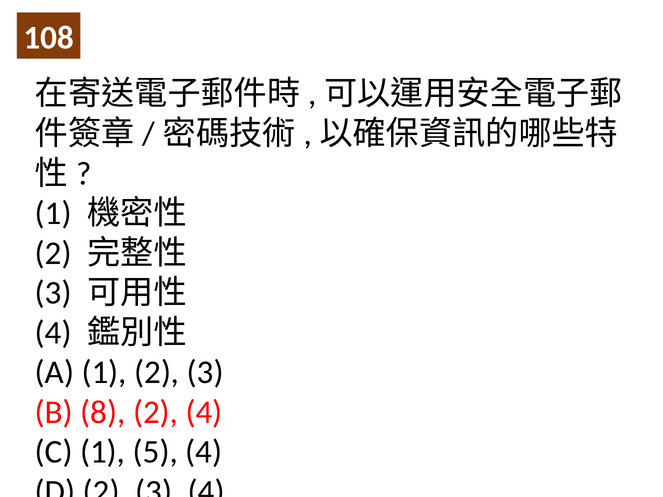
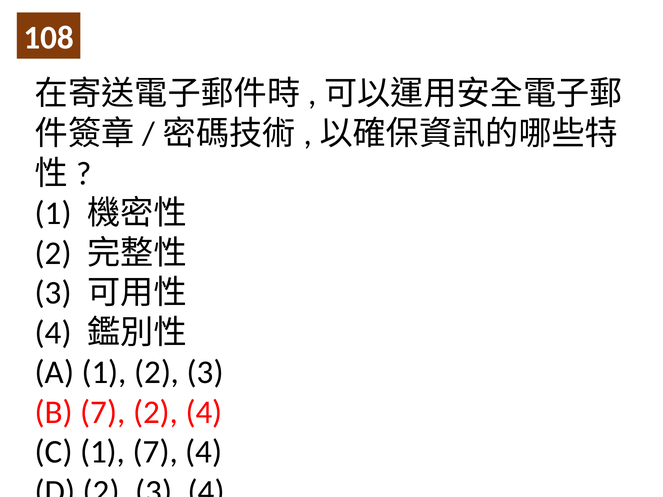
B 8: 8 -> 7 (103, 412)
1 5: 5 -> 7 (155, 452)
